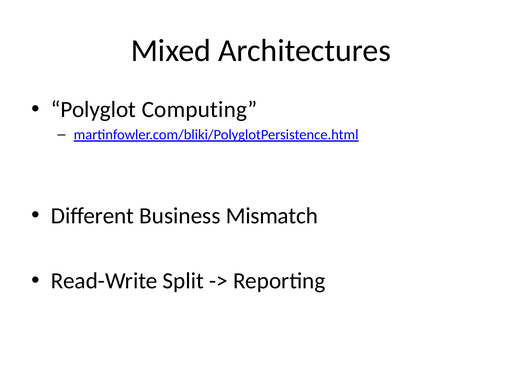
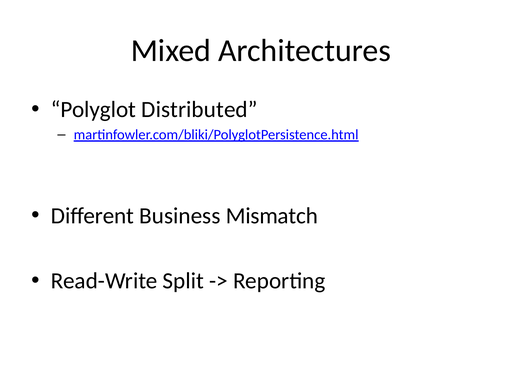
Computing: Computing -> Distributed (199, 110)
